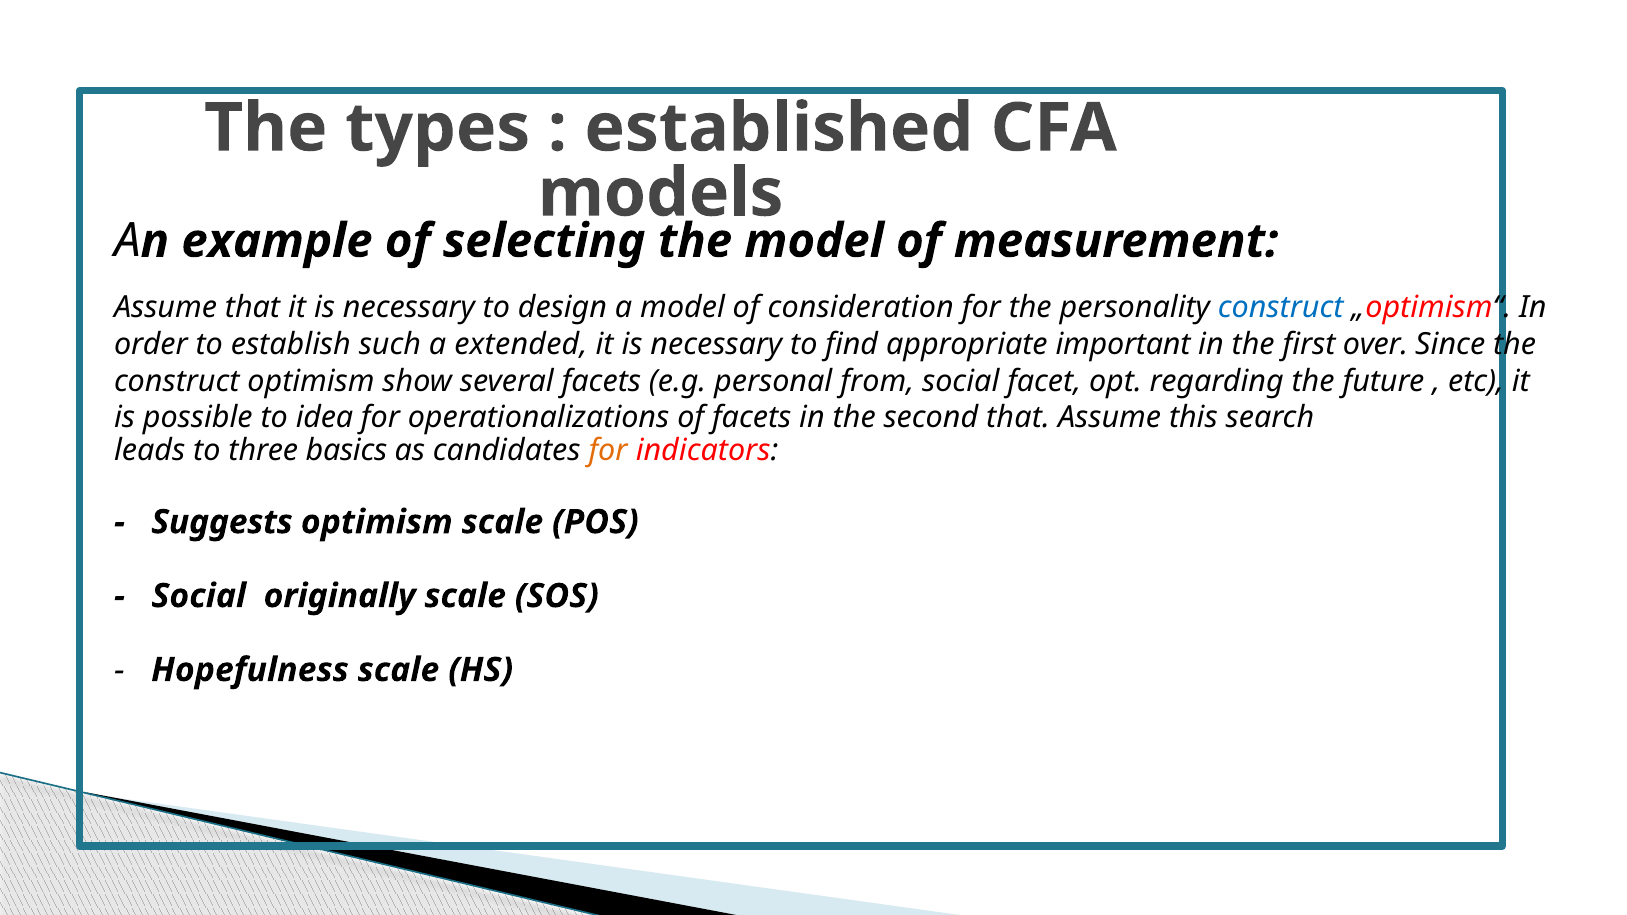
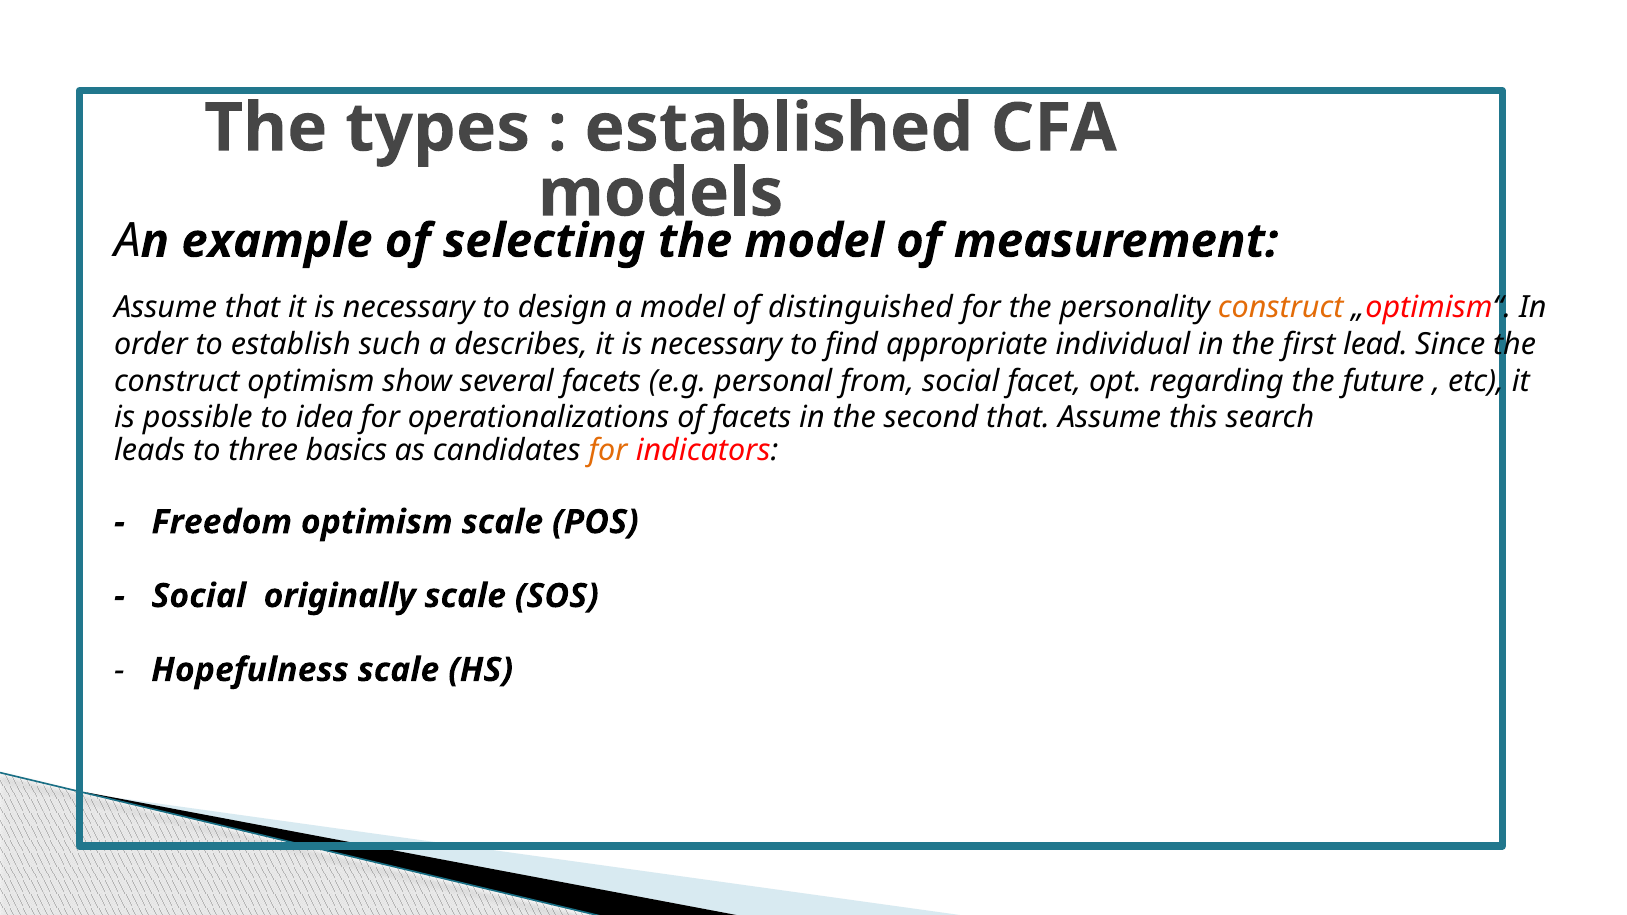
consideration: consideration -> distinguished (861, 308)
construct colour: blue -> orange (1281, 308)
extended: extended -> describes (521, 344)
important: important -> individual (1123, 344)
over: over -> lead (1376, 344)
Suggests: Suggests -> Freedom (222, 522)
